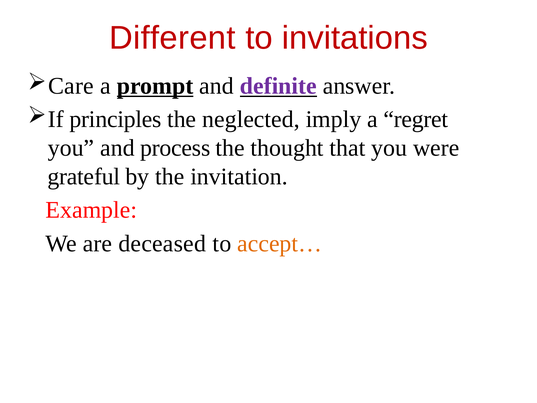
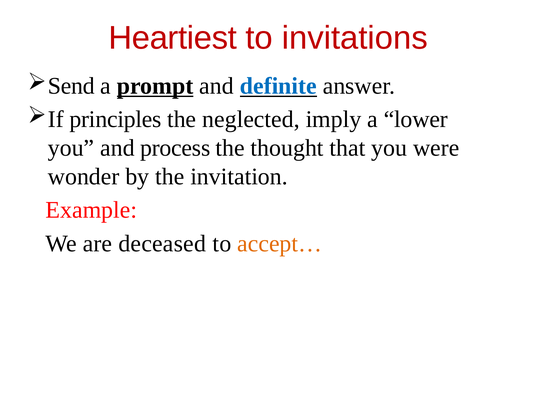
Different: Different -> Heartiest (173, 38)
Care: Care -> Send (71, 86)
definite colour: purple -> blue (278, 86)
regret: regret -> lower (416, 119)
grateful: grateful -> wonder (84, 177)
